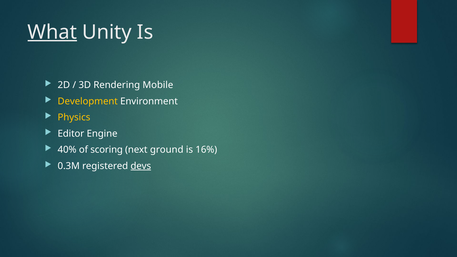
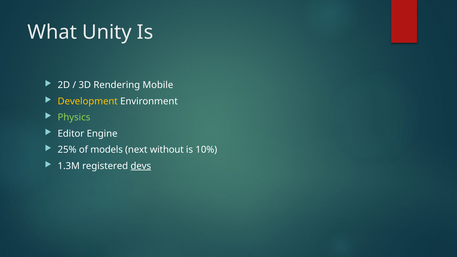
What underline: present -> none (52, 32)
Physics colour: yellow -> light green (74, 117)
40%: 40% -> 25% (67, 150)
scoring: scoring -> models (107, 150)
ground: ground -> without (167, 150)
16%: 16% -> 10% (206, 150)
0.3M: 0.3M -> 1.3M (69, 166)
